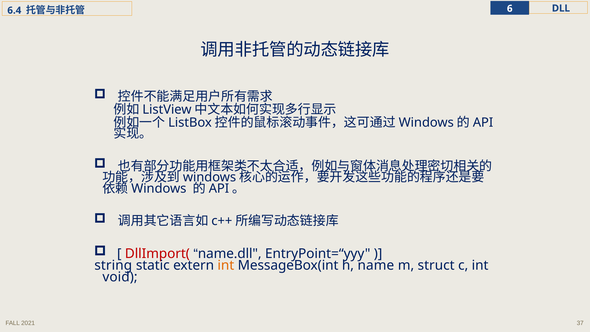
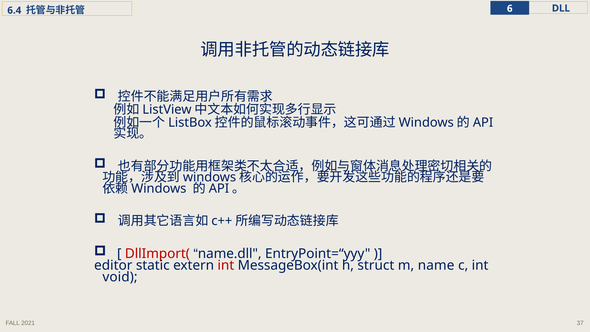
string: string -> editor (113, 265)
int colour: orange -> red (226, 265)
name: name -> struct (376, 265)
struct: struct -> name (436, 265)
